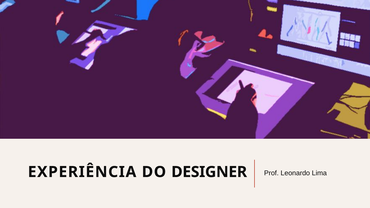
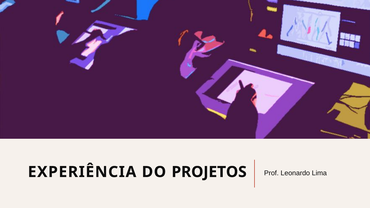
DESIGNER: DESIGNER -> PROJETOS (209, 172)
